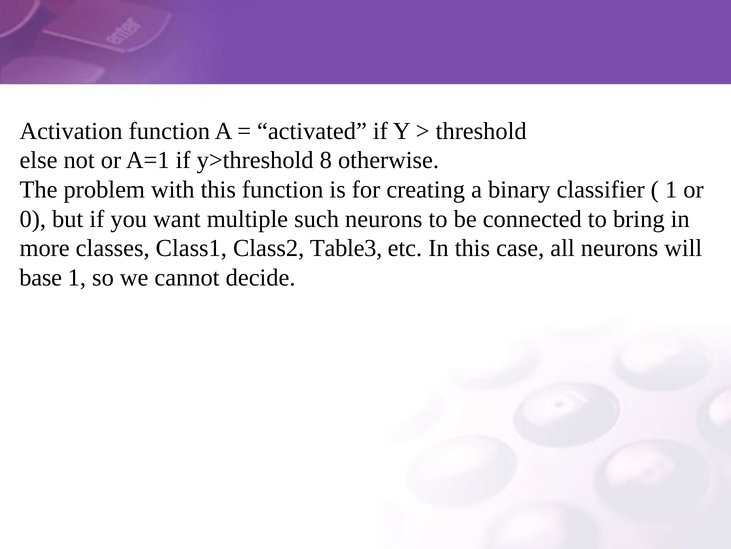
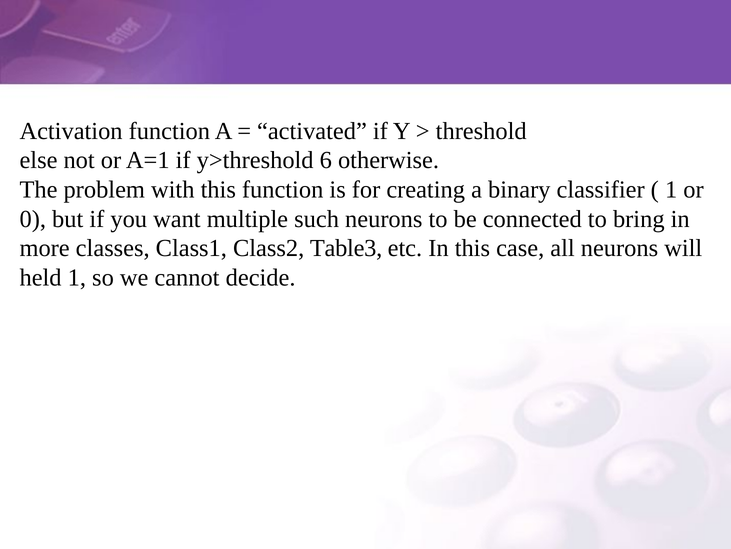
8: 8 -> 6 (326, 160)
base: base -> held (41, 278)
